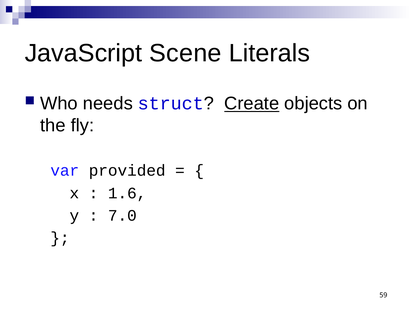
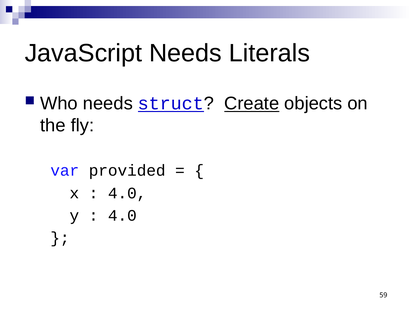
JavaScript Scene: Scene -> Needs (186, 53)
struct underline: none -> present (171, 104)
1.6: 1.6 -> 4.0 (127, 193)
7.0: 7.0 -> 4.0 (122, 216)
